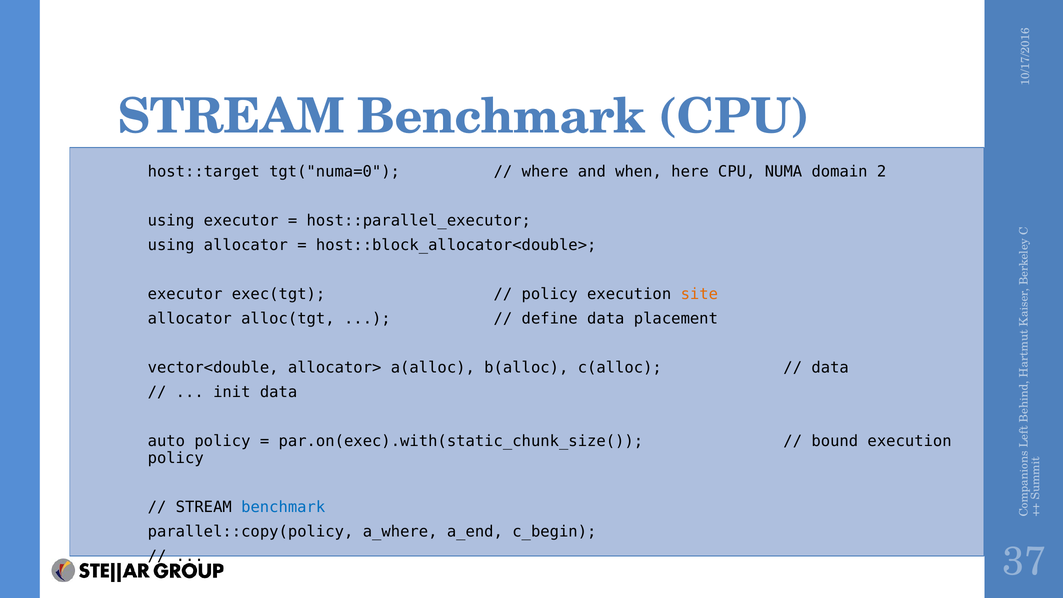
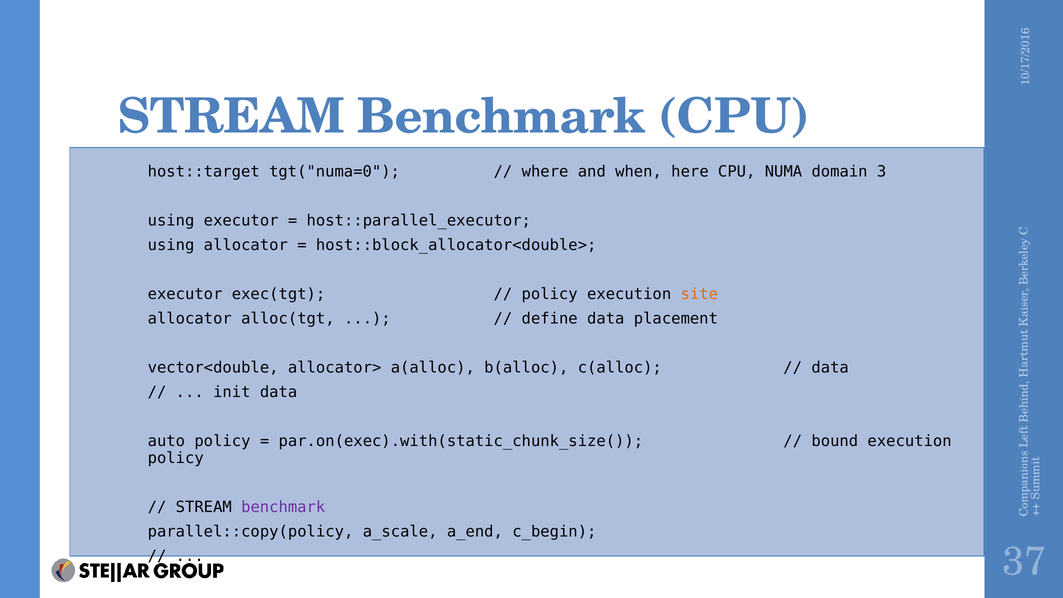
domain 2: 2 -> 3 (882, 172)
benchmark colour: blue -> purple (283, 507)
a_where: a_where -> a_scale (400, 532)
